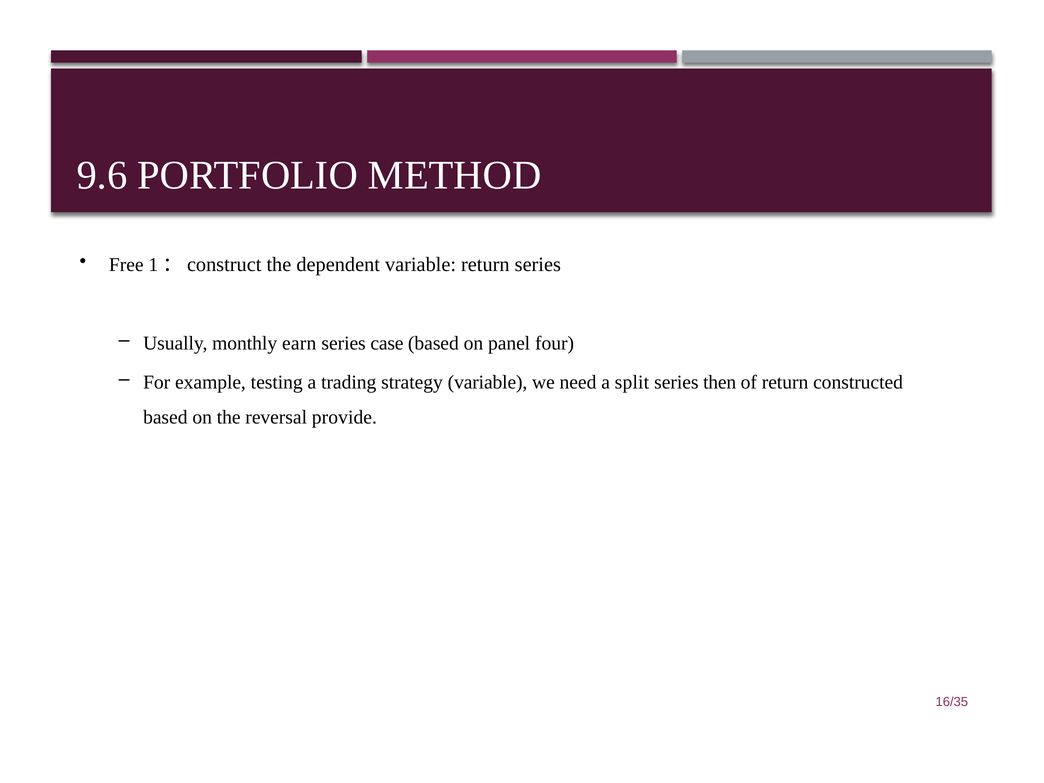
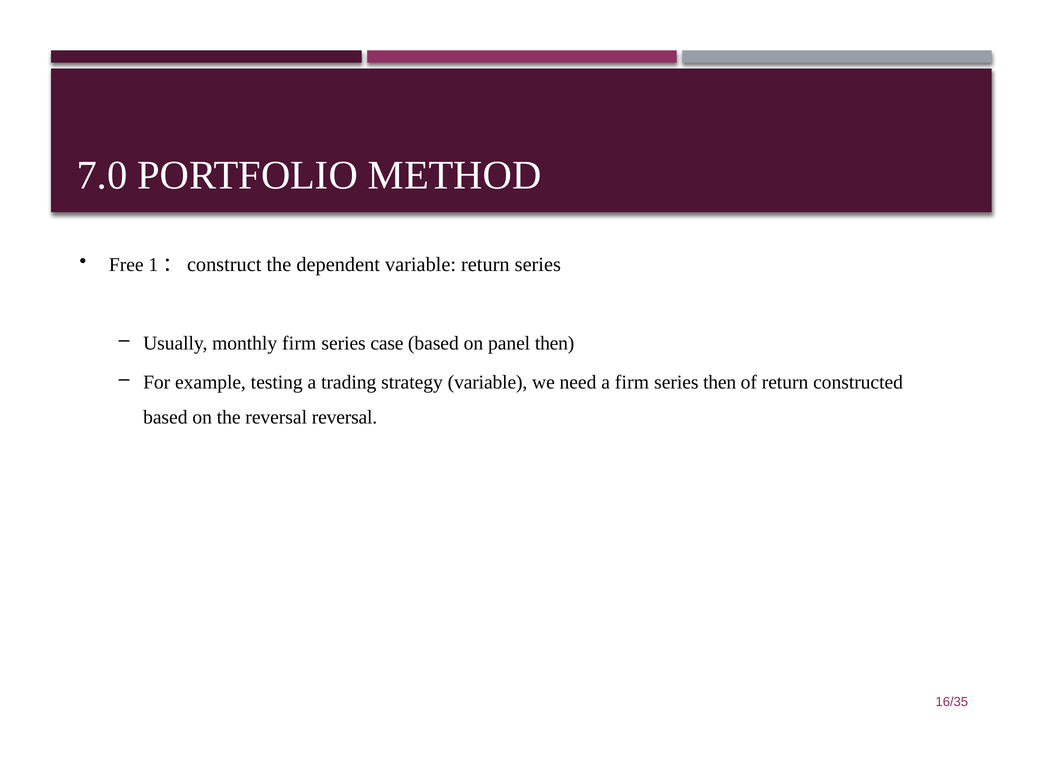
9.6: 9.6 -> 7.0 (102, 175)
monthly earn: earn -> firm (299, 343)
panel four: four -> then (555, 343)
a split: split -> firm (632, 382)
reversal provide: provide -> reversal (345, 417)
